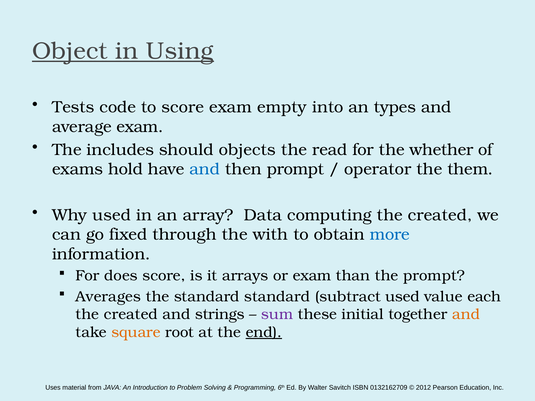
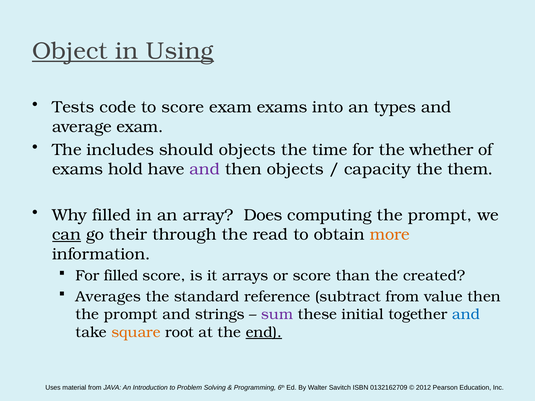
exam empty: empty -> exams (282, 107)
read: read -> time (330, 150)
and colour: blue -> purple (205, 169)
then prompt: prompt -> objects (295, 169)
operator: operator -> capacity (378, 169)
Why used: used -> filled (112, 215)
Data: Data -> Does (263, 215)
computing the created: created -> prompt (440, 215)
can underline: none -> present (67, 235)
fixed: fixed -> their (128, 235)
with: with -> read (270, 235)
more colour: blue -> orange (390, 235)
For does: does -> filled (121, 276)
or exam: exam -> score (312, 276)
the prompt: prompt -> created (434, 276)
standard standard: standard -> reference (277, 297)
subtract used: used -> from (402, 297)
value each: each -> then (484, 297)
created: created -> prompt (131, 315)
and colour: orange -> blue (466, 315)
